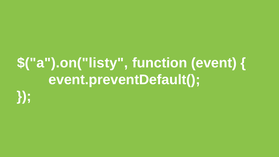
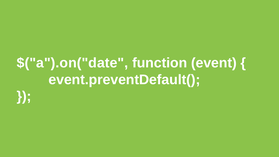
$("a").on("listy: $("a").on("listy -> $("a").on("date (72, 63)
